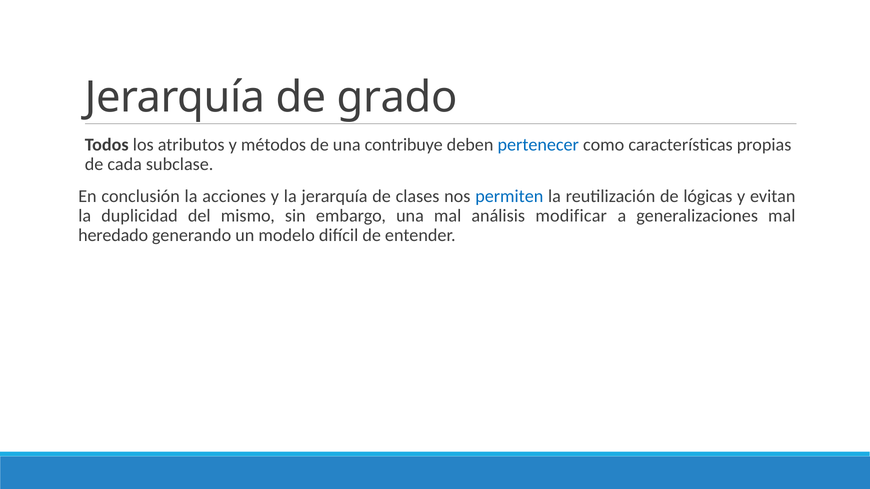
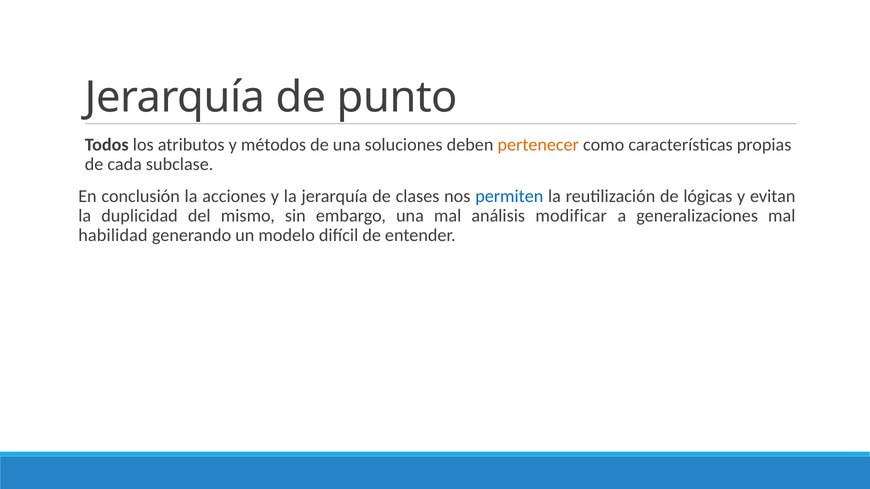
grado: grado -> punto (397, 97)
contribuye: contribuye -> soluciones (404, 145)
pertenecer colour: blue -> orange (538, 145)
heredado: heredado -> habilidad (113, 236)
